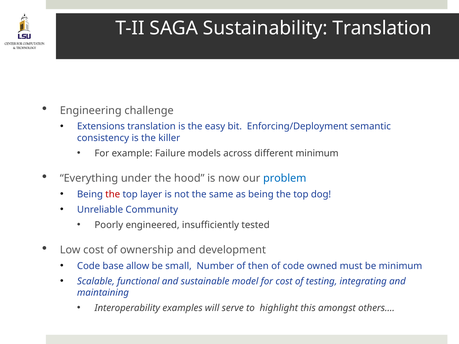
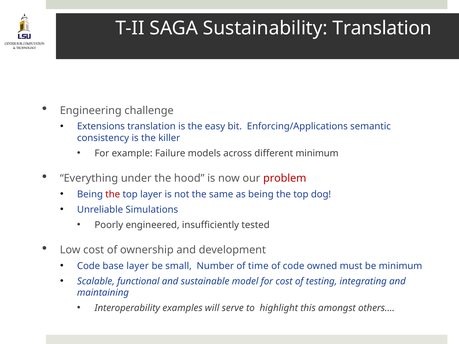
Enforcing/Deployment: Enforcing/Deployment -> Enforcing/Applications (297, 127)
problem colour: blue -> red (285, 178)
Community: Community -> Simulations (152, 210)
base allow: allow -> layer (138, 266)
then: then -> time (258, 266)
